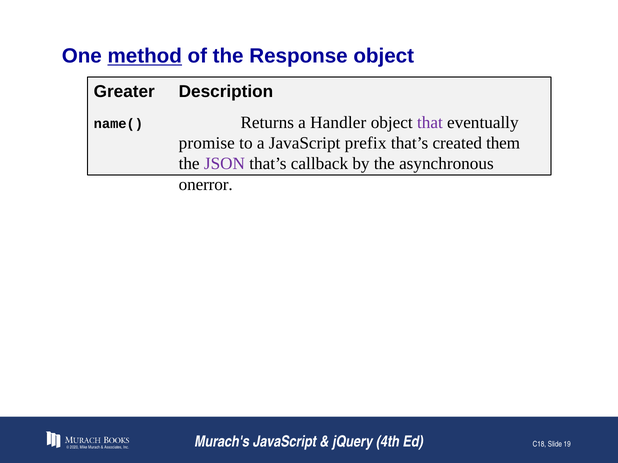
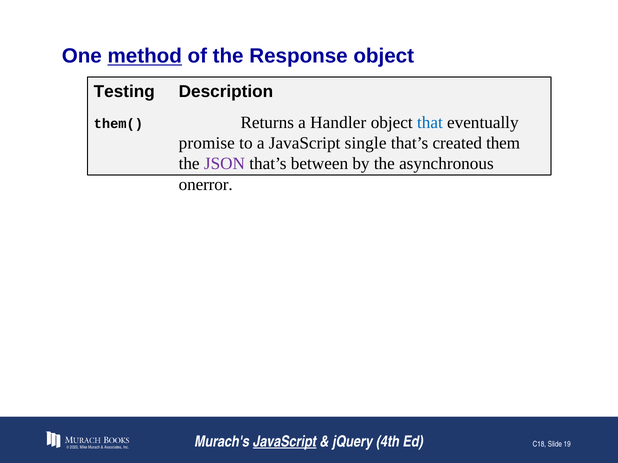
Greater: Greater -> Testing (124, 92)
name(: name( -> them( (118, 124)
that colour: purple -> blue (430, 123)
prefix: prefix -> single (366, 143)
callback: callback -> between (319, 164)
JavaScript underline: none -> present (285, 442)
